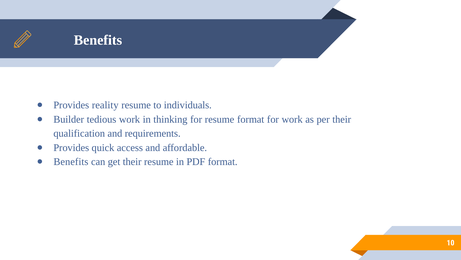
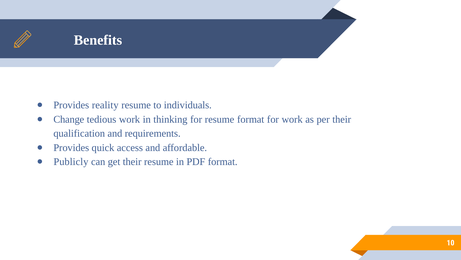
Builder: Builder -> Change (69, 119)
Benefits: Benefits -> Publicly (71, 161)
